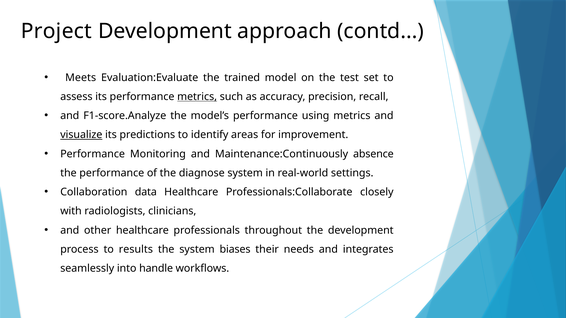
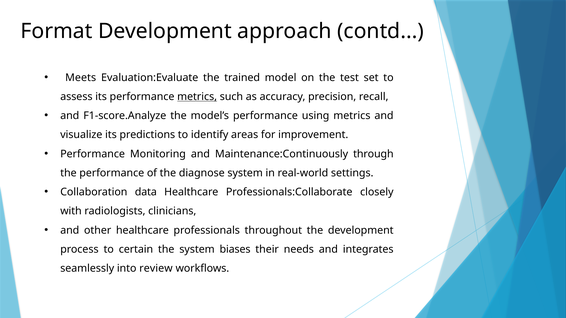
Project: Project -> Format (57, 31)
visualize underline: present -> none (81, 135)
absence: absence -> through (373, 154)
results: results -> certain (136, 250)
handle: handle -> review (156, 269)
